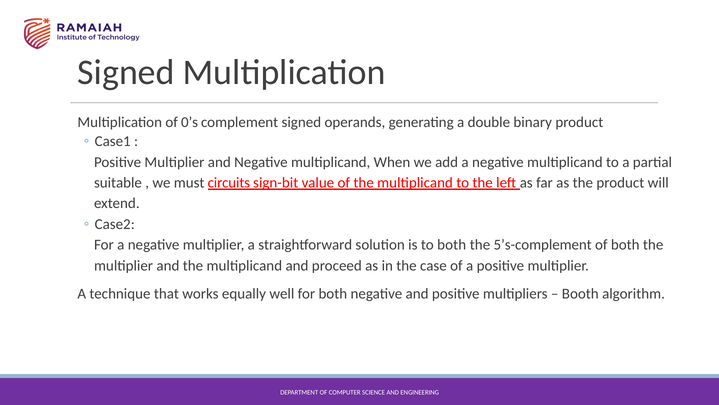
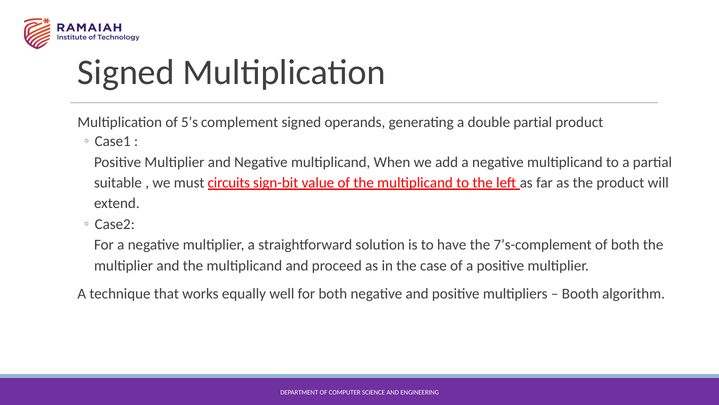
0’s: 0’s -> 5’s (190, 122)
double binary: binary -> partial (533, 122)
to both: both -> have (452, 245)
5’s-complement: 5’s-complement -> 7’s-complement (543, 245)
